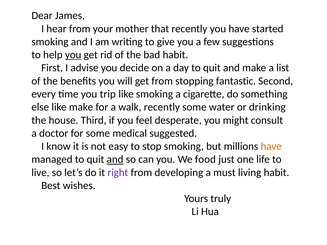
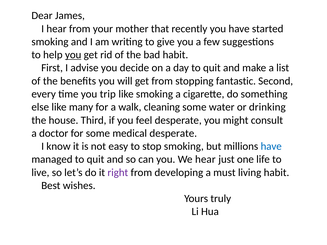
like make: make -> many (81, 107)
walk recently: recently -> cleaning (162, 107)
medical suggested: suggested -> desperate (173, 133)
have colour: orange -> blue (271, 146)
and underline: present -> none (115, 160)
We food: food -> hear (205, 160)
